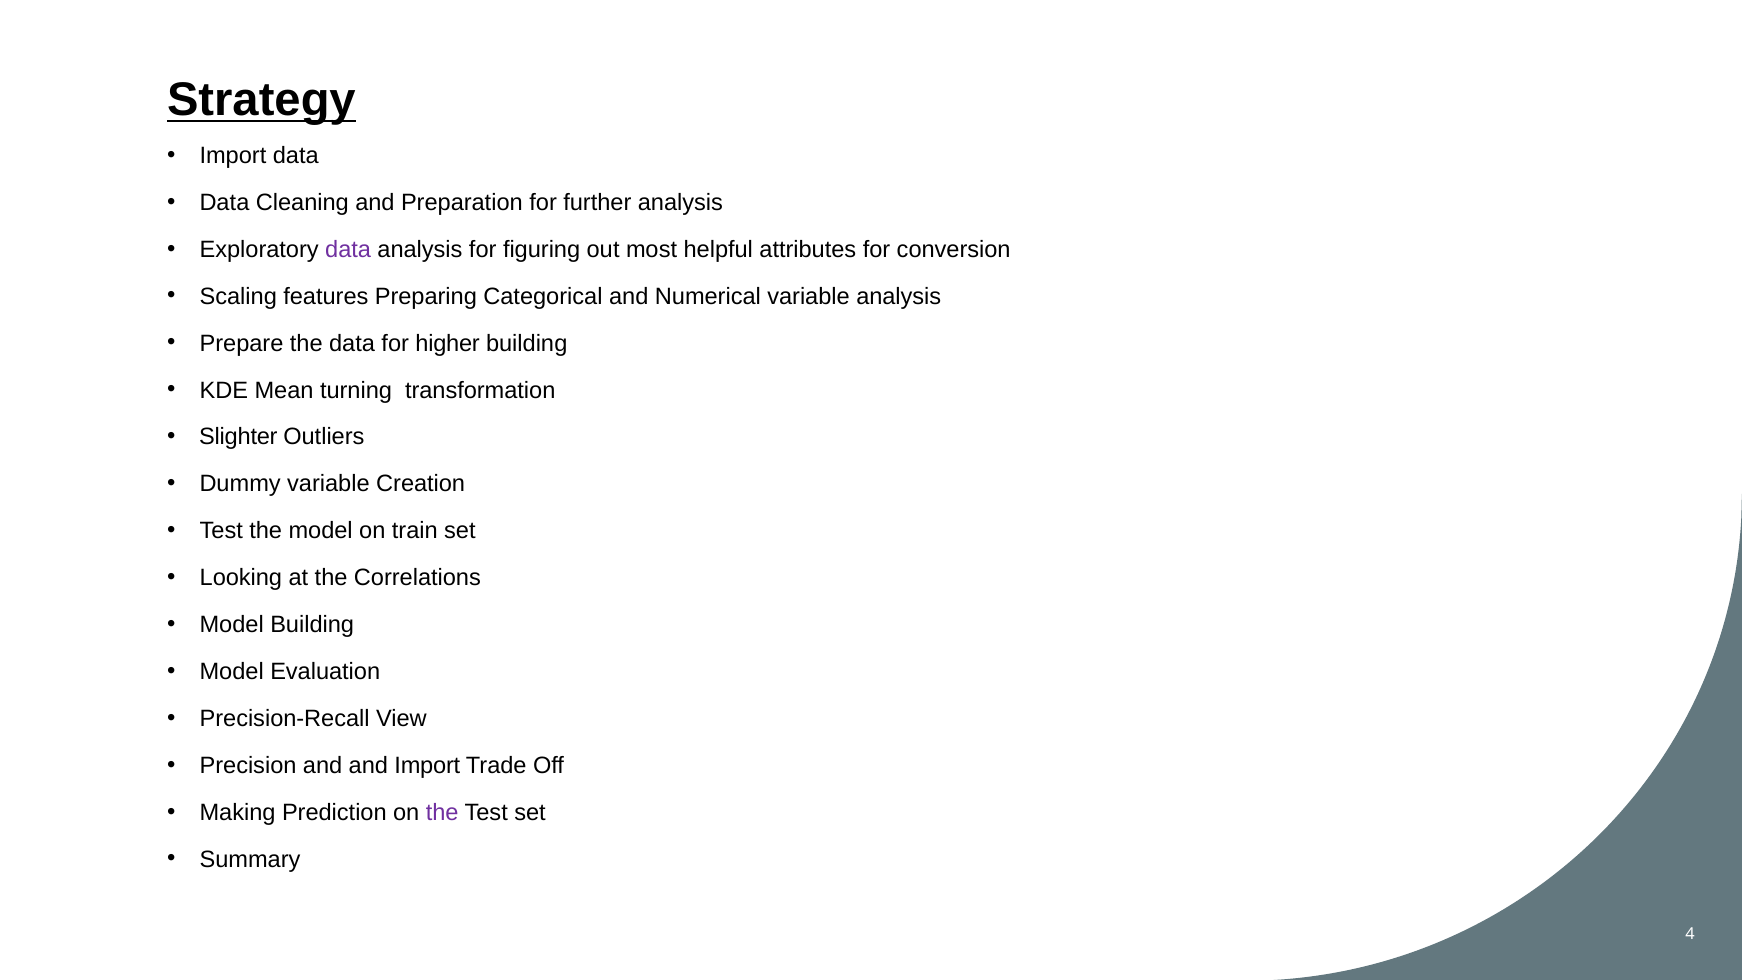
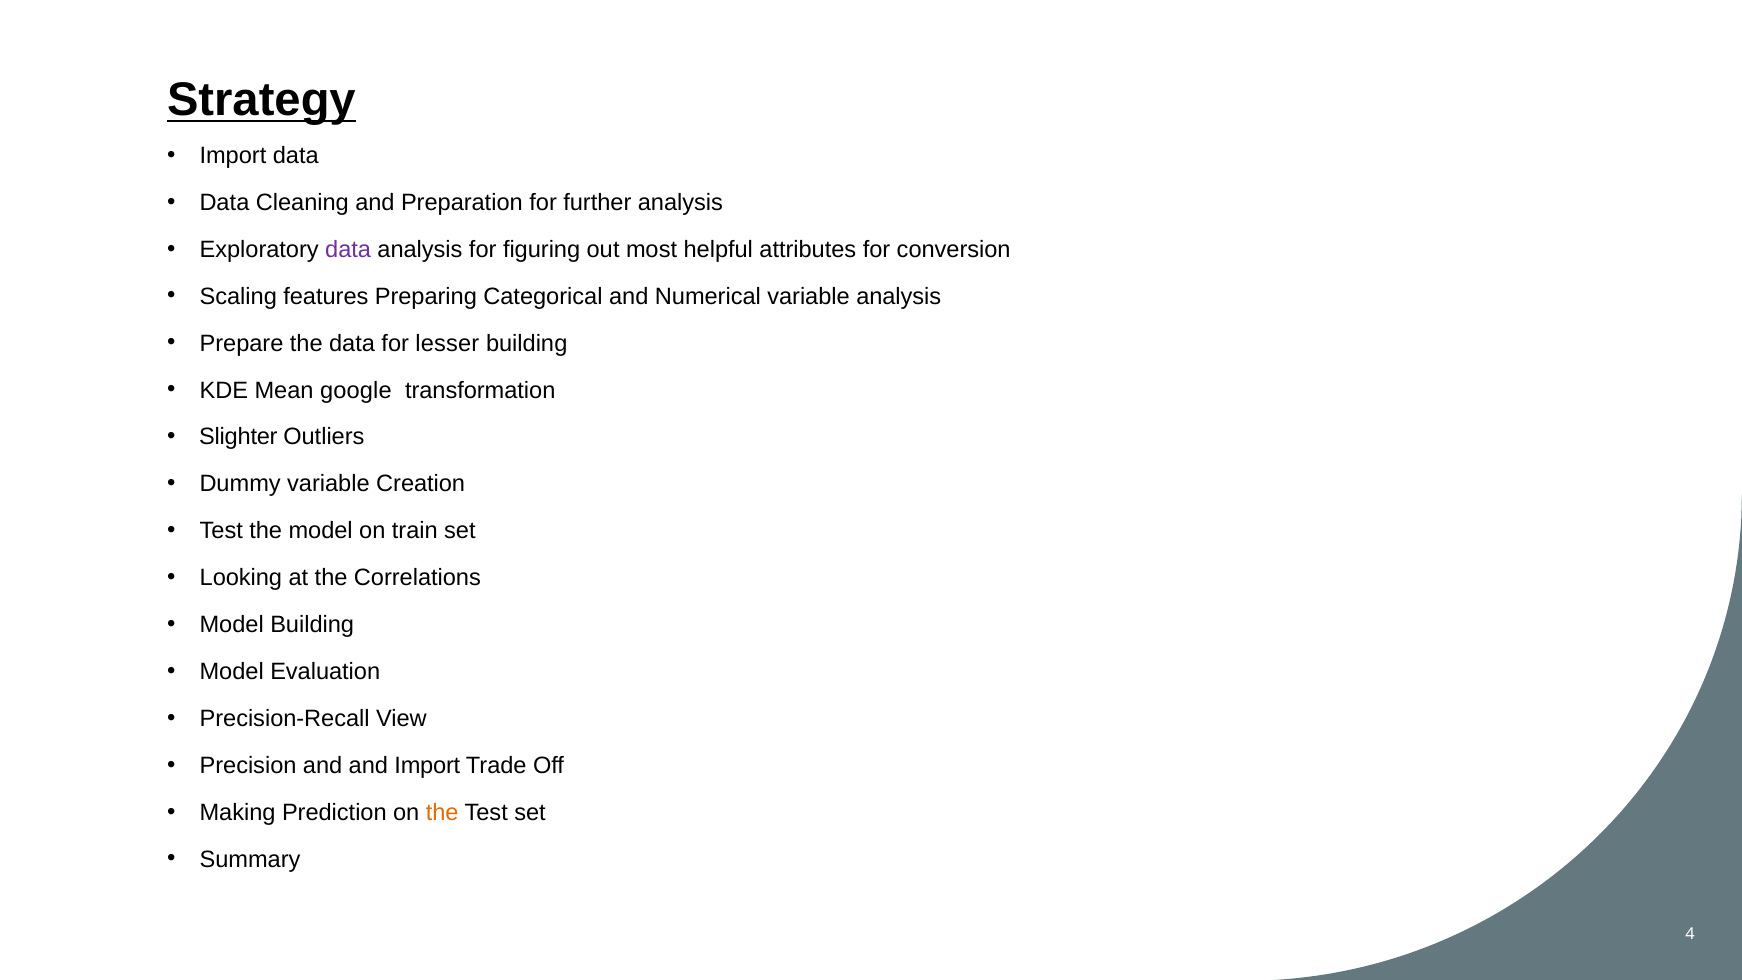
higher: higher -> lesser (447, 343)
turning: turning -> google (356, 390)
the colour: purple -> orange (442, 812)
